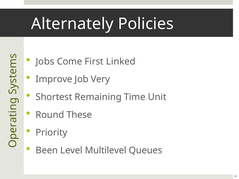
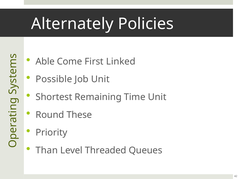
Jobs: Jobs -> Able (45, 62)
Improve: Improve -> Possible (54, 79)
Job Very: Very -> Unit (100, 79)
Been: Been -> Than (47, 151)
Multilevel: Multilevel -> Threaded (106, 151)
